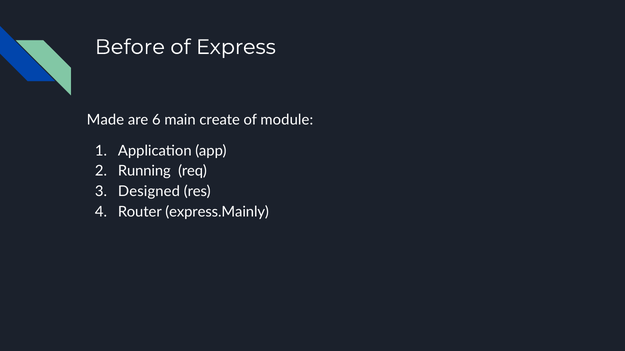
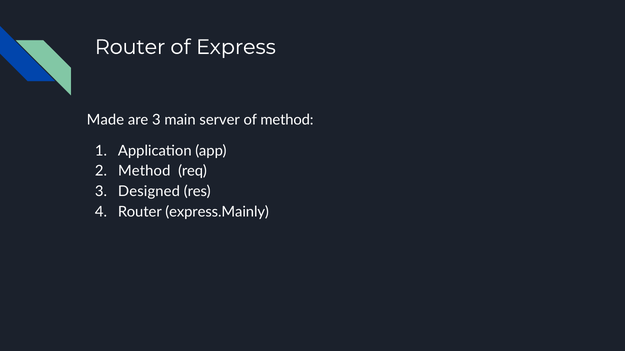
Before: Before -> Router (130, 47)
are 6: 6 -> 3 (156, 120)
create: create -> server (220, 120)
of module: module -> method (287, 120)
Running: Running -> Method (144, 171)
